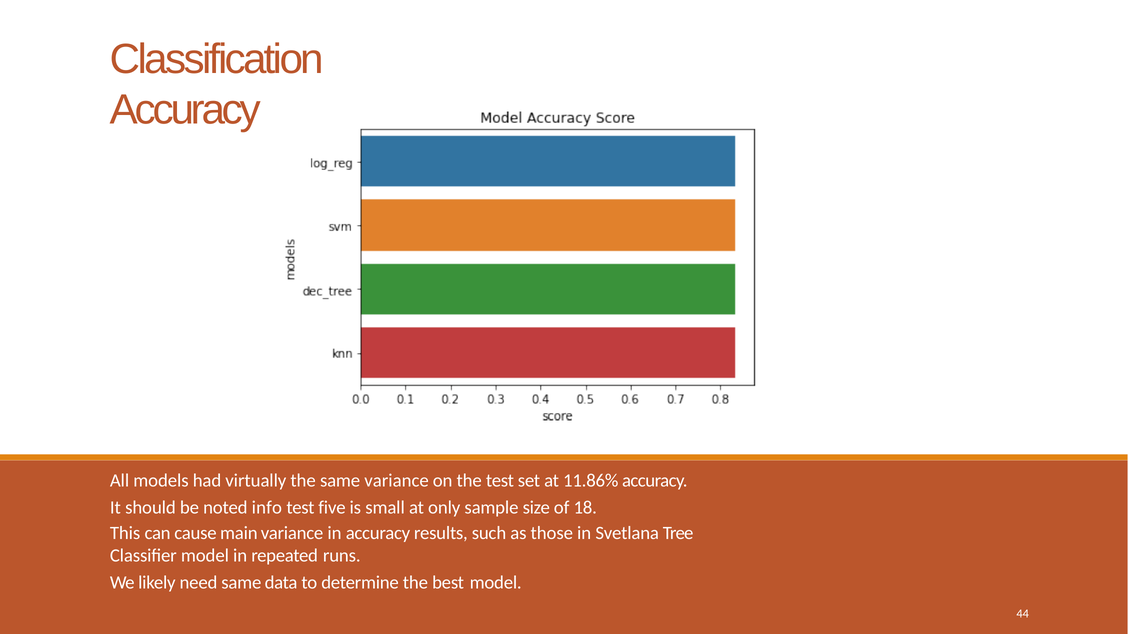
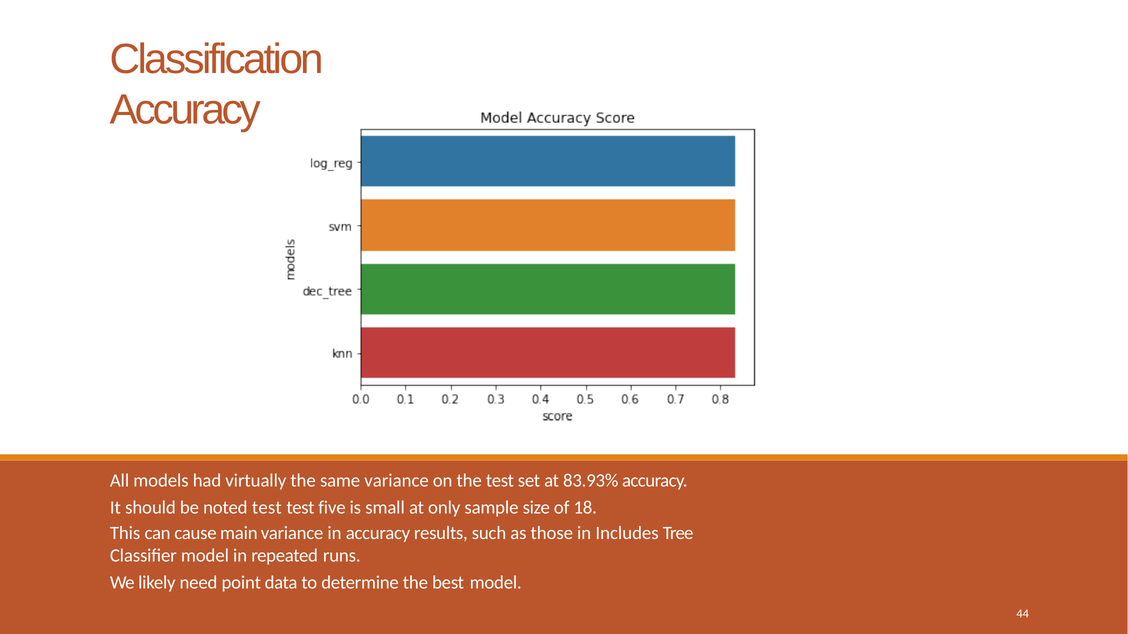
11.86%: 11.86% -> 83.93% (591, 481)
noted info: info -> test (267, 508)
Svetlana: Svetlana -> Includes (627, 533)
need same: same -> point (241, 583)
